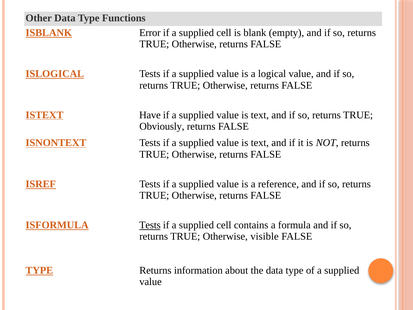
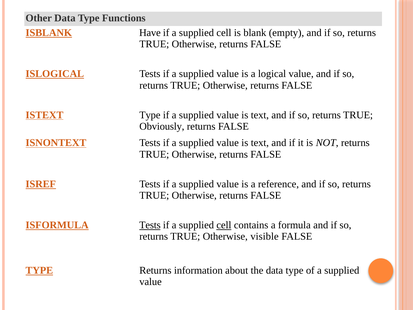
Error: Error -> Have (150, 33)
ISTEXT Have: Have -> Type (150, 115)
cell underline: none -> present (224, 225)
